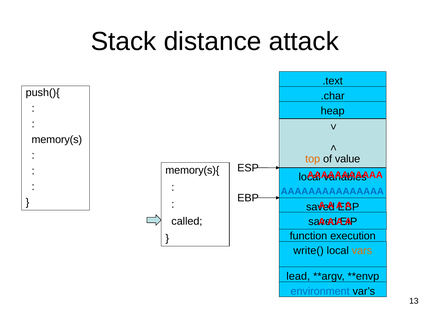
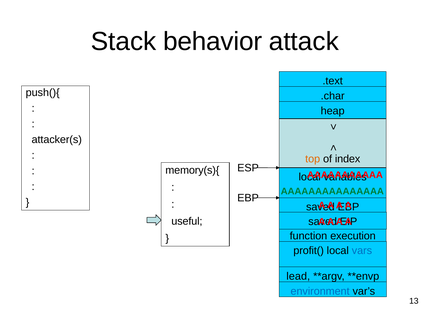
distance: distance -> behavior (213, 42)
memory(s: memory(s -> attacker(s (57, 140)
value: value -> index (348, 159)
AAAAAAAAAAAAAAA colour: blue -> green (332, 192)
called: called -> useful (187, 222)
write(: write( -> profit( (309, 251)
vars colour: orange -> blue (362, 251)
